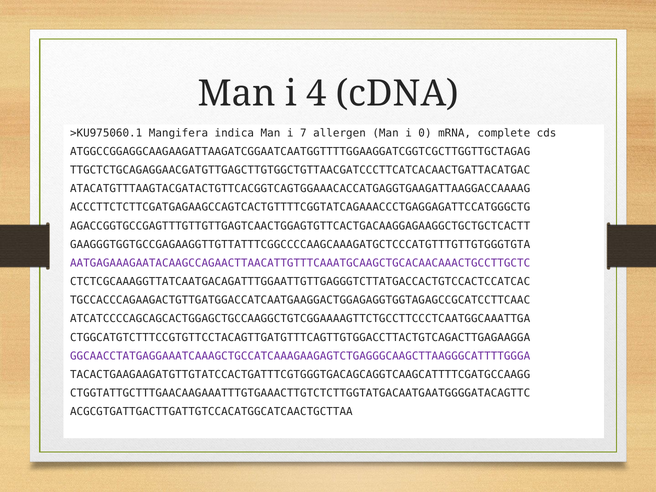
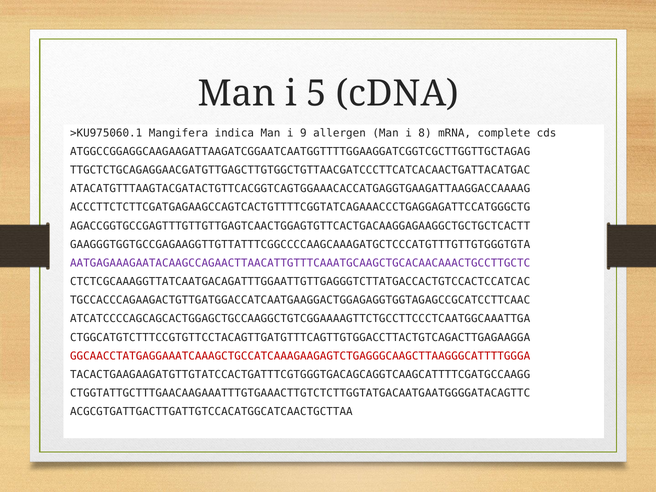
4: 4 -> 5 (316, 94)
7: 7 -> 9 (303, 133)
0: 0 -> 8 (425, 133)
GGCAACCTATGAGGAAATCAAAGCTGCCATCAAAGAAGAGTCTGAGGGCAAGCTTAAGGGCATTTTGGGA colour: purple -> red (300, 356)
